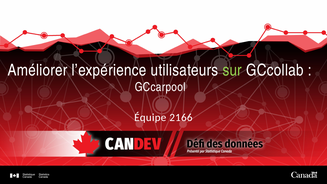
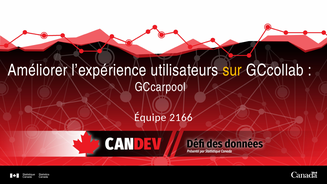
sur colour: light green -> yellow (232, 70)
